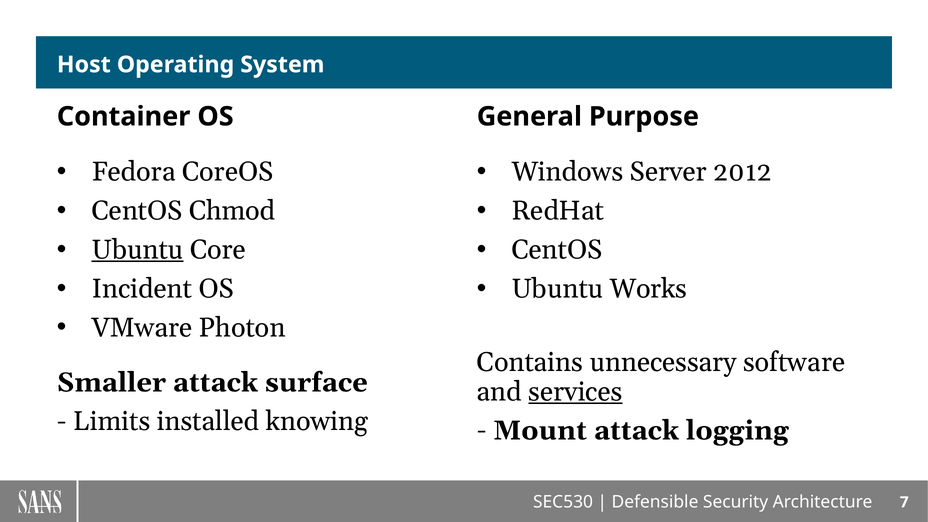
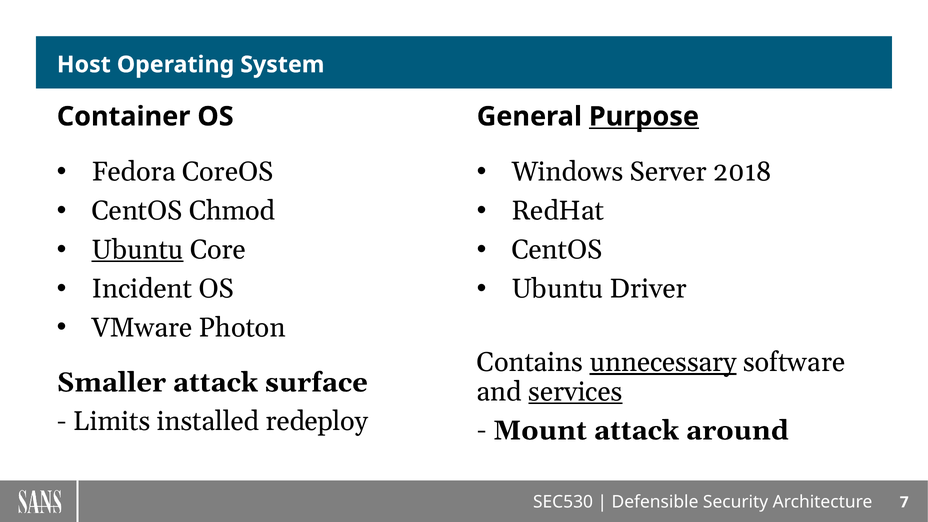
Purpose underline: none -> present (644, 117)
2012: 2012 -> 2018 (743, 172)
Works: Works -> Driver (648, 289)
unnecessary underline: none -> present (663, 362)
knowing: knowing -> redeploy (317, 421)
logging: logging -> around (737, 430)
